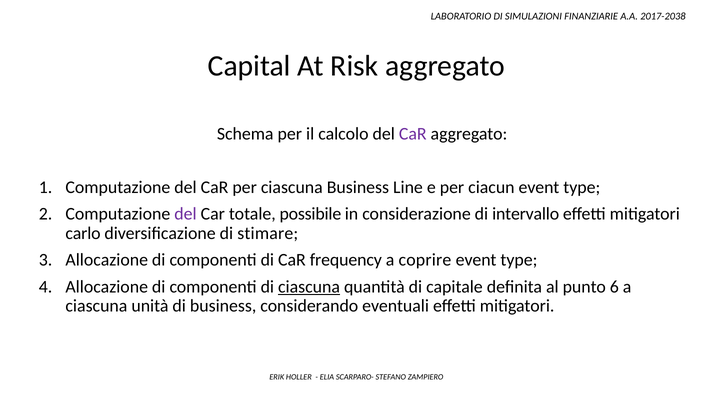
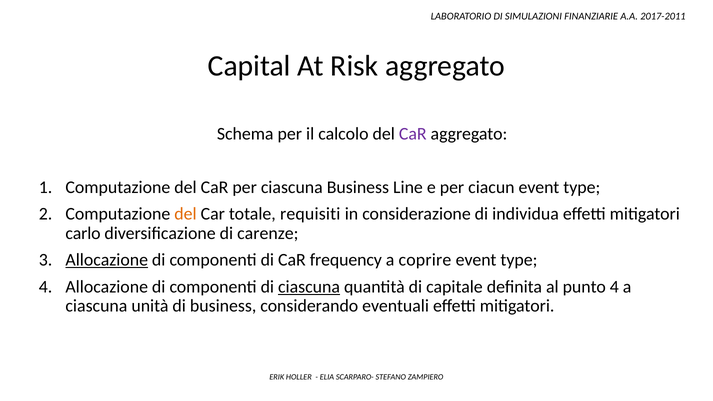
2017-2038: 2017-2038 -> 2017-2011 (663, 16)
del colour: purple -> orange (186, 214)
possibile: possibile -> requisiti (310, 214)
intervallo: intervallo -> individua (526, 214)
stimare: stimare -> carenze (268, 233)
Allocazione underline: none -> present (107, 260)
punto 6: 6 -> 4 (614, 287)
